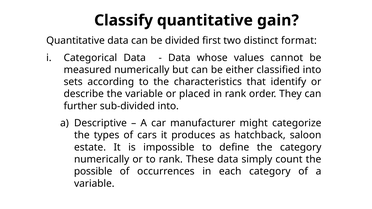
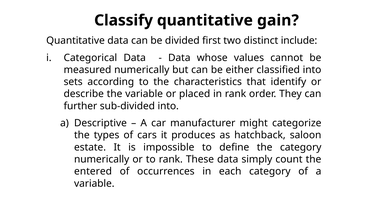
format: format -> include (299, 41)
possible: possible -> entered (93, 172)
